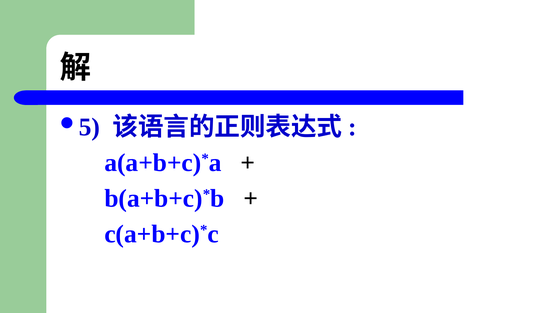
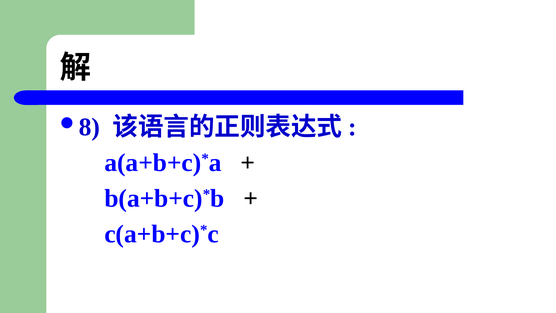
5: 5 -> 8 (89, 127)
